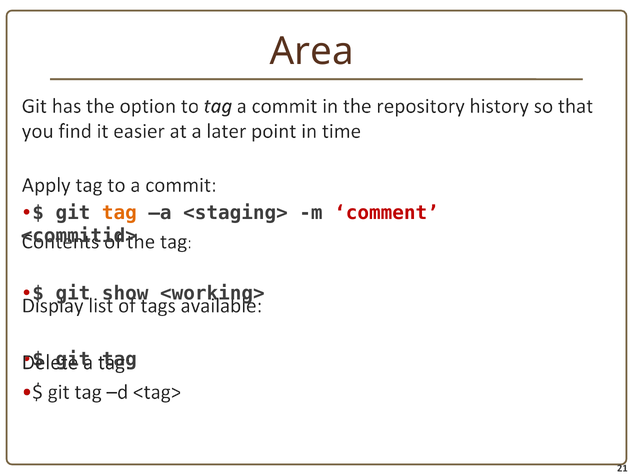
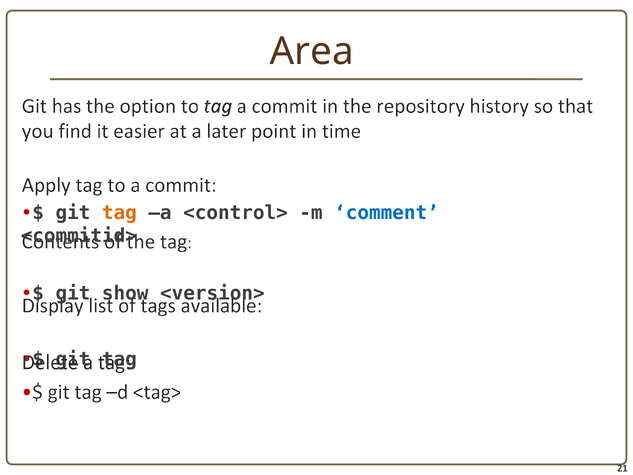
<staging>: <staging> -> <control> (236, 213)
comment colour: red -> blue (387, 213)
<working>: <working> -> <version> (212, 293)
